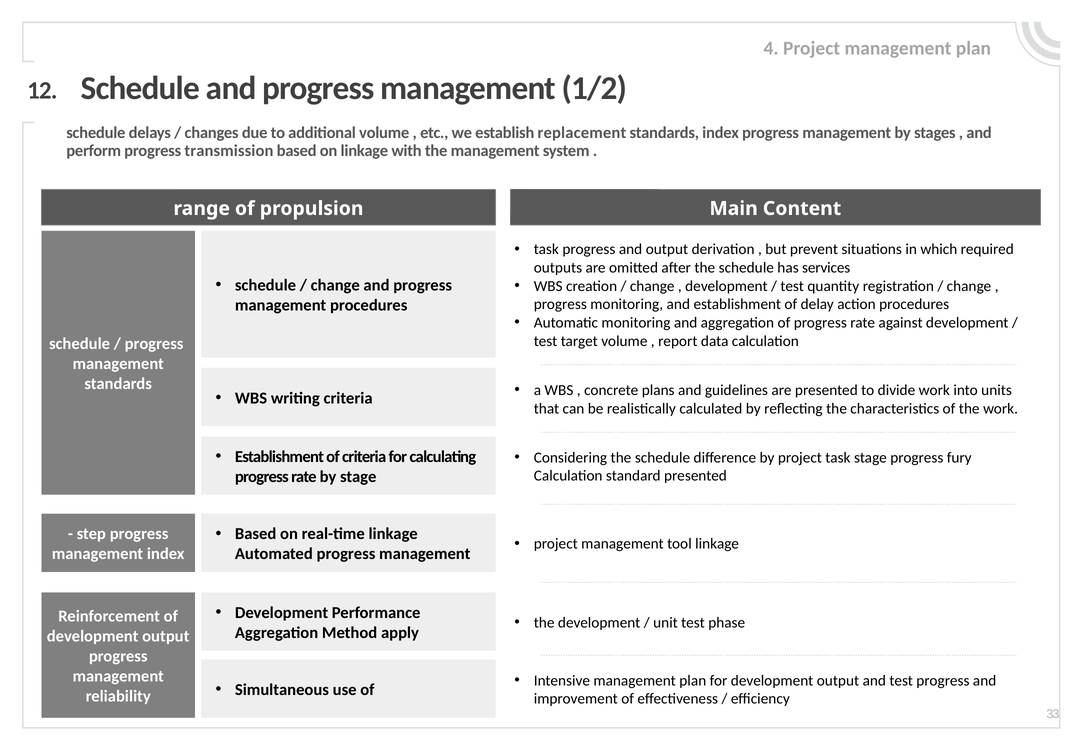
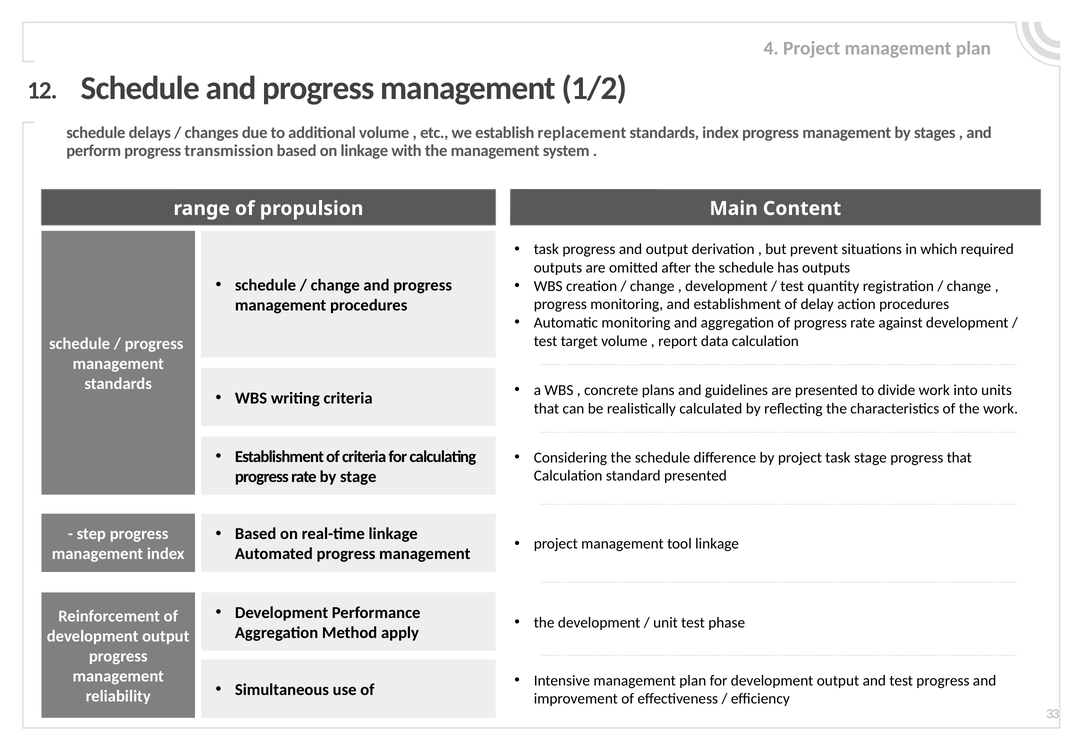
has services: services -> outputs (826, 268)
progress fury: fury -> that (959, 458)
